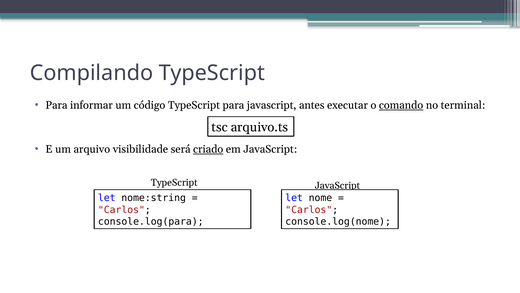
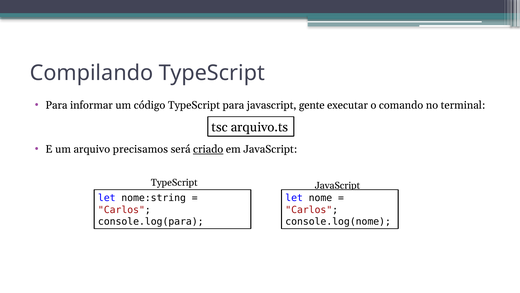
antes: antes -> gente (312, 105)
comando underline: present -> none (401, 105)
visibilidade: visibilidade -> precisamos (140, 149)
